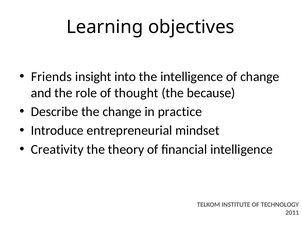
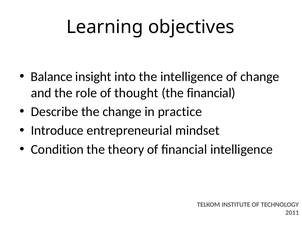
Friends: Friends -> Balance (52, 77)
the because: because -> financial (211, 93)
Creativity: Creativity -> Condition (57, 149)
